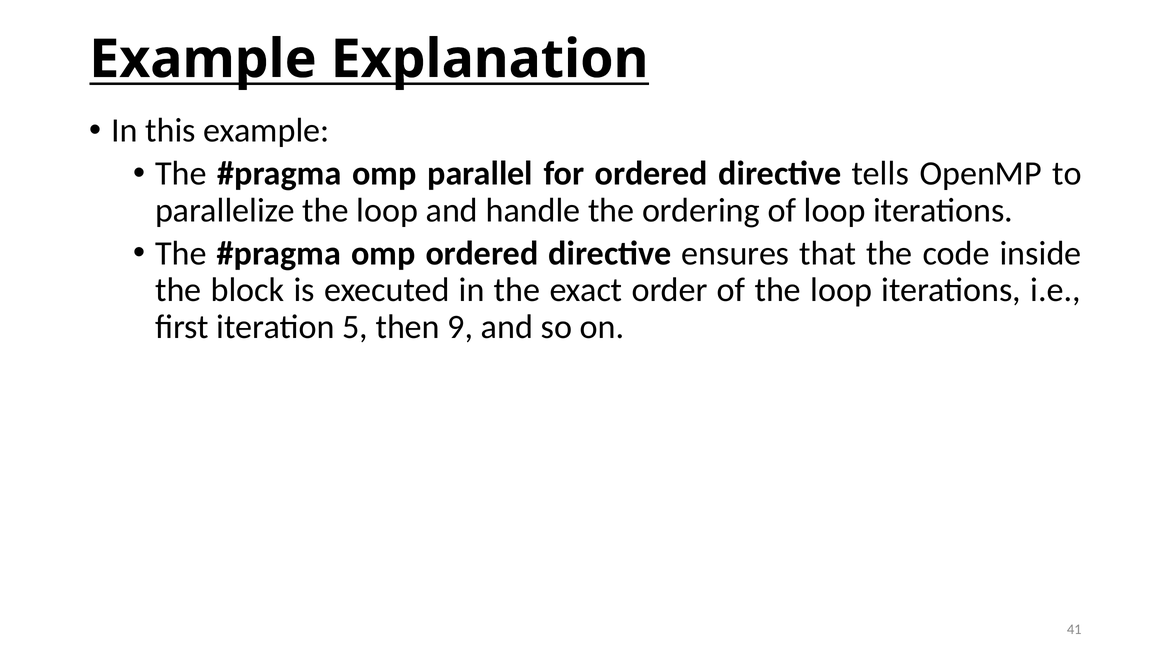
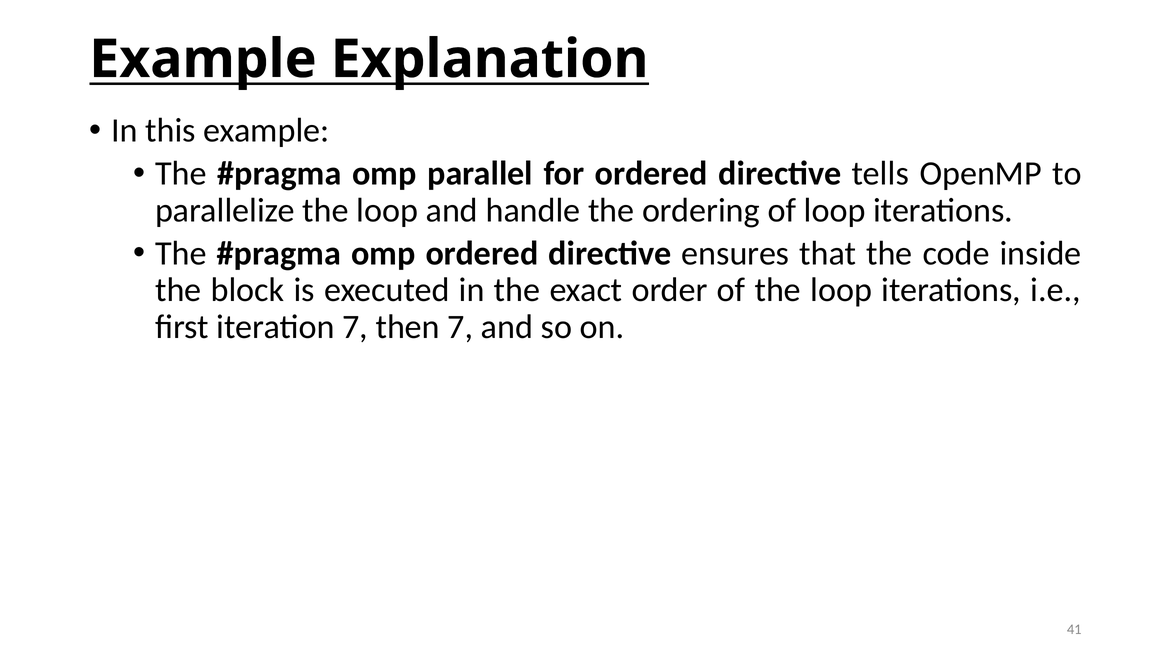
iteration 5: 5 -> 7 (355, 327)
then 9: 9 -> 7 (460, 327)
